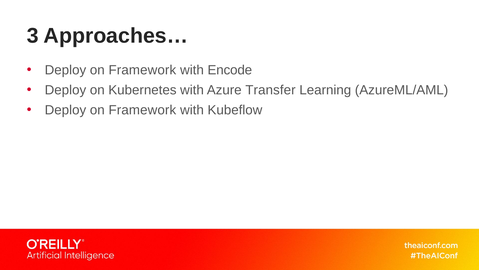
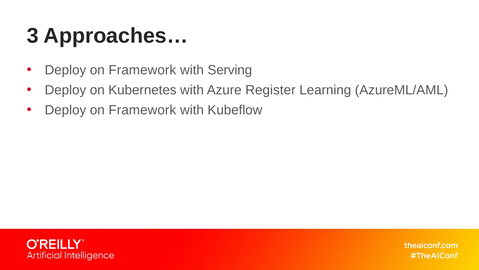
Encode: Encode -> Serving (230, 70)
Transfer: Transfer -> Register (270, 90)
